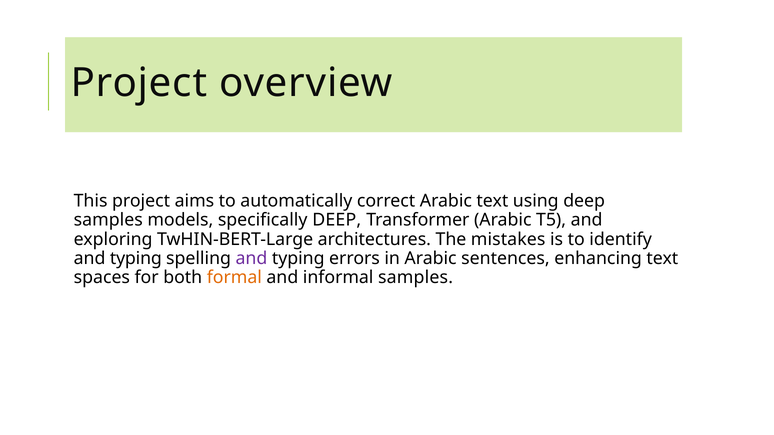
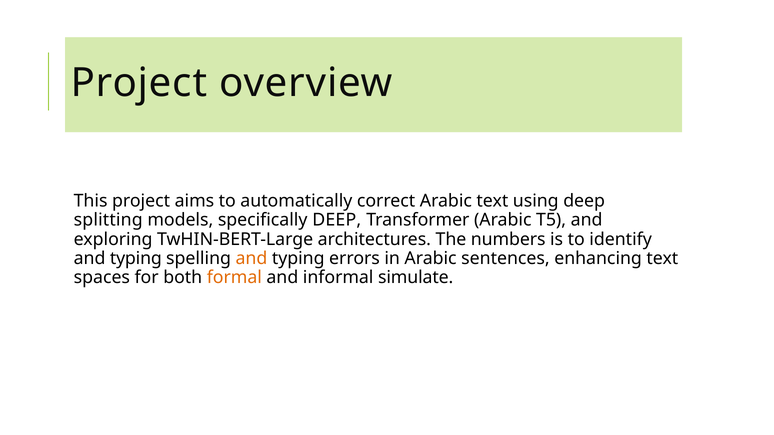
samples: samples -> splitting (108, 220)
mistakes: mistakes -> numbers (508, 239)
and colour: purple -> orange (251, 259)
informal samples: samples -> simulate (416, 278)
